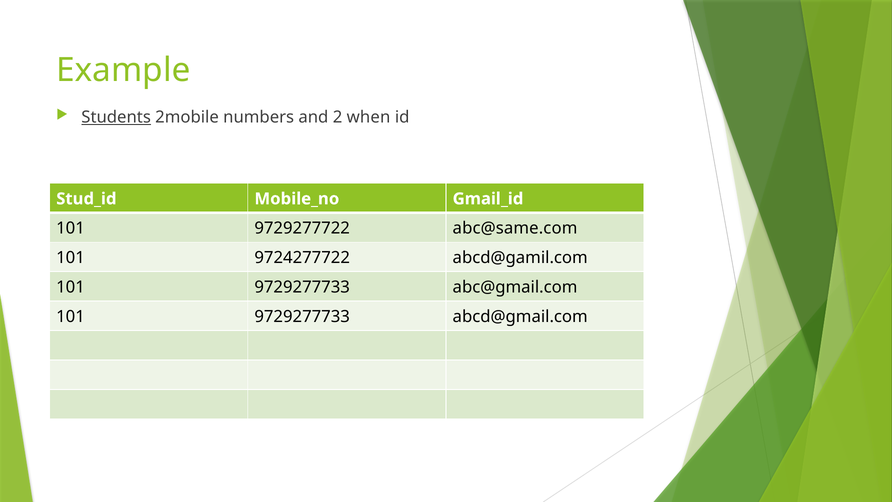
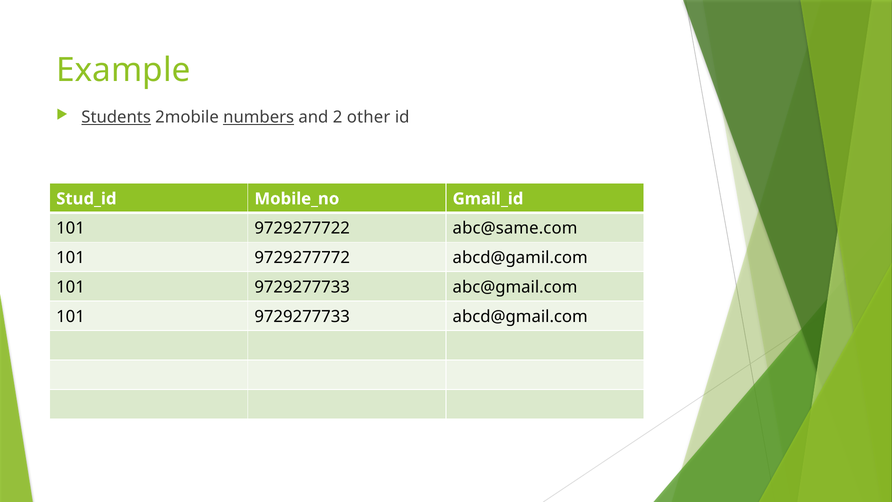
numbers underline: none -> present (259, 117)
when: when -> other (369, 117)
9724277722: 9724277722 -> 9729277772 (302, 258)
